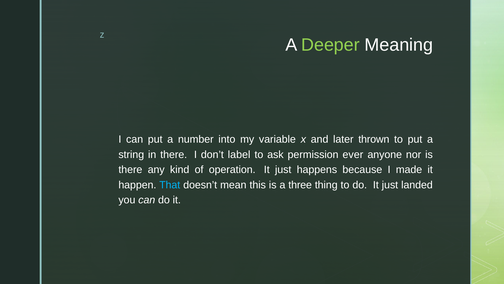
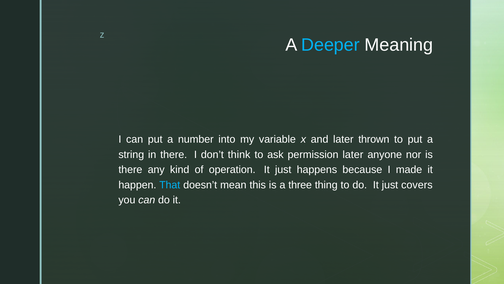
Deeper colour: light green -> light blue (331, 45)
label: label -> think (239, 154)
permission ever: ever -> later (353, 154)
landed: landed -> covers (417, 185)
